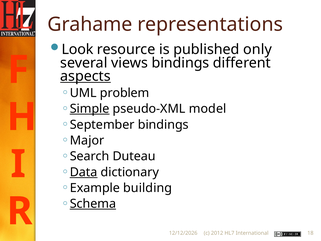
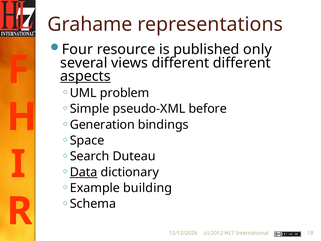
Look: Look -> Four (77, 49)
views bindings: bindings -> different (180, 63)
Simple underline: present -> none (90, 109)
model: model -> before (208, 109)
September: September -> Generation (102, 125)
Major: Major -> Space (87, 140)
Schema underline: present -> none (93, 204)
